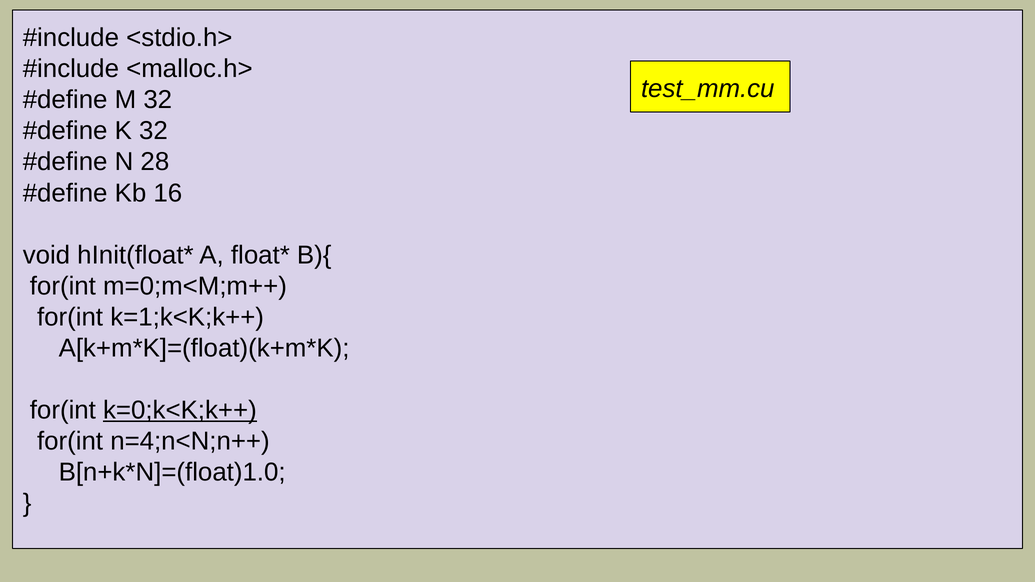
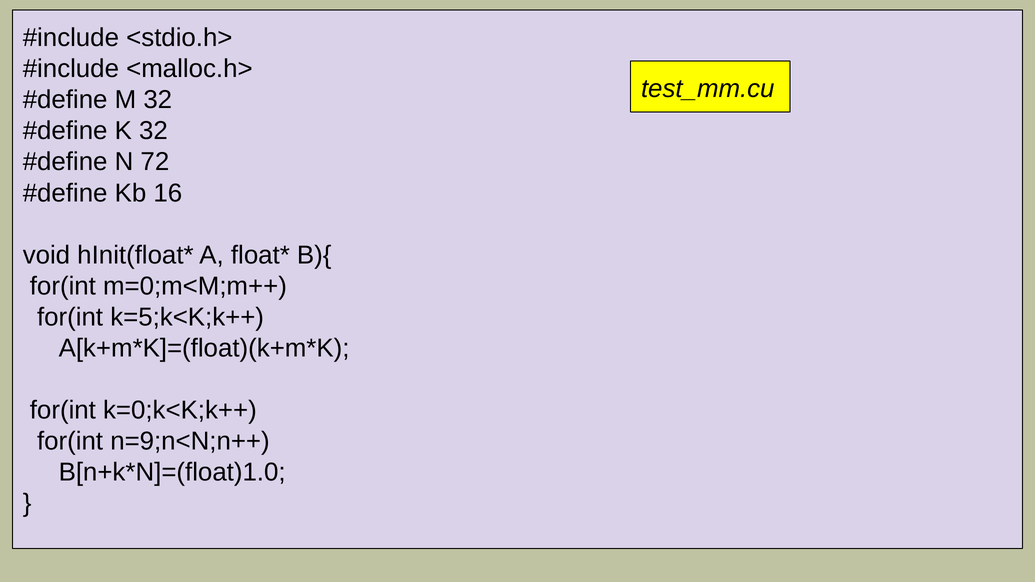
28: 28 -> 72 (155, 162)
k=1;k<K;k++: k=1;k<K;k++ -> k=5;k<K;k++ (187, 317)
k=0;k<K;k++ underline: present -> none (180, 410)
n=4;n<N;n++: n=4;n<N;n++ -> n=9;n<N;n++ (190, 441)
